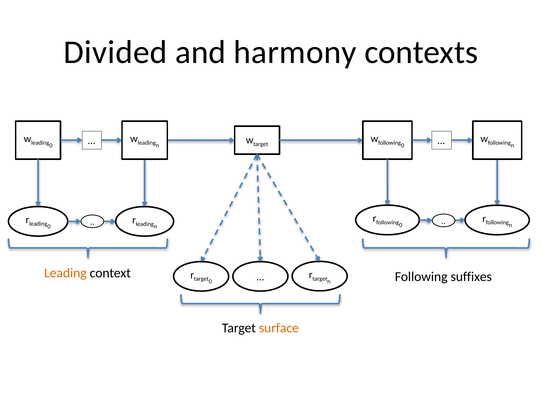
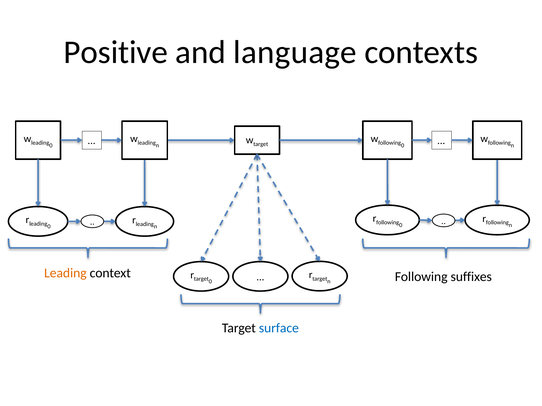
Divided: Divided -> Positive (116, 52)
harmony: harmony -> language (295, 52)
surface colour: orange -> blue (279, 329)
